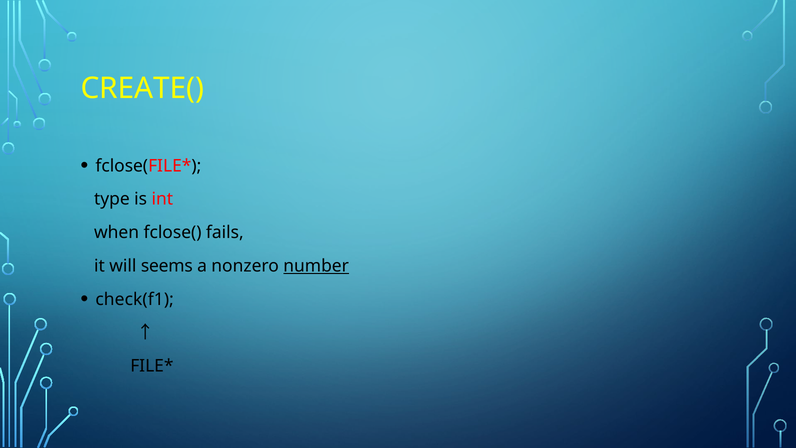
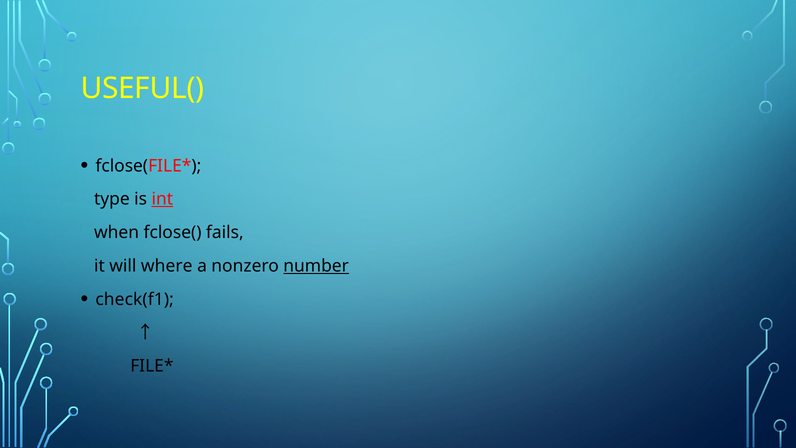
CREATE(: CREATE( -> USEFUL( (142, 88)
int underline: none -> present (162, 199)
seems: seems -> where (167, 266)
